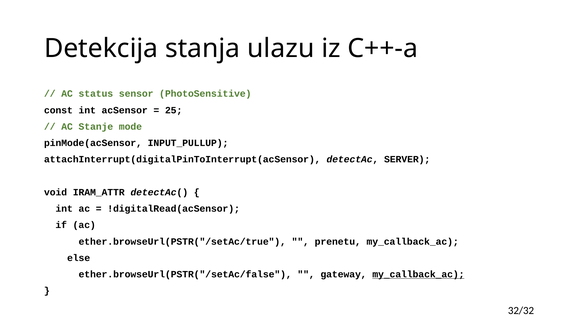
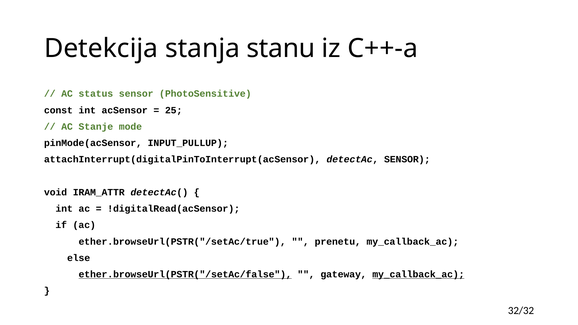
ulazu: ulazu -> stanu (281, 49)
detectAc SERVER: SERVER -> SENSOR (407, 160)
ether.browseUrl(PSTR("/setAc/false underline: none -> present (185, 274)
